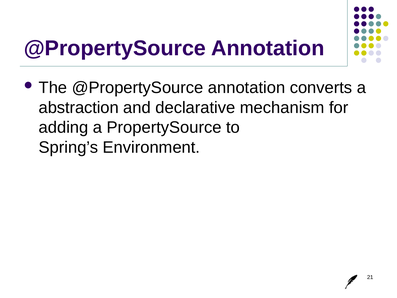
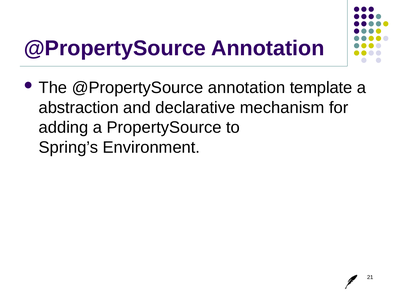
converts: converts -> template (321, 88)
